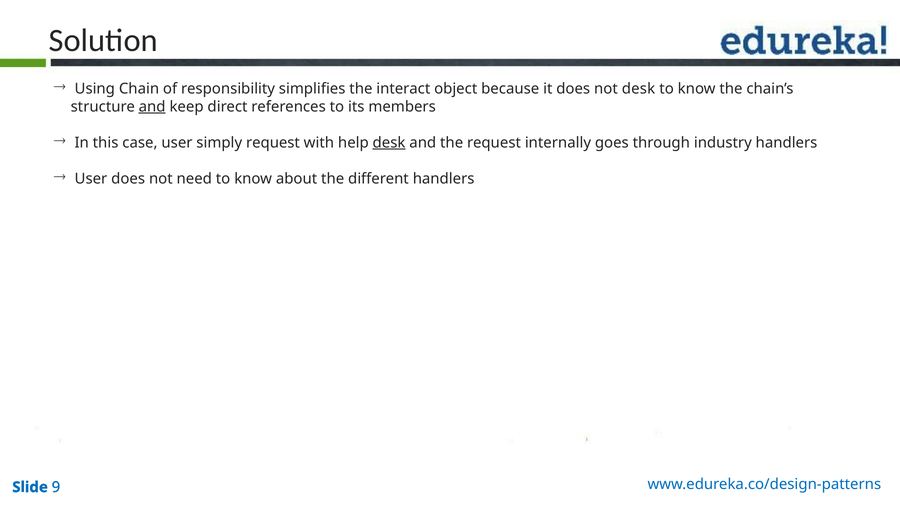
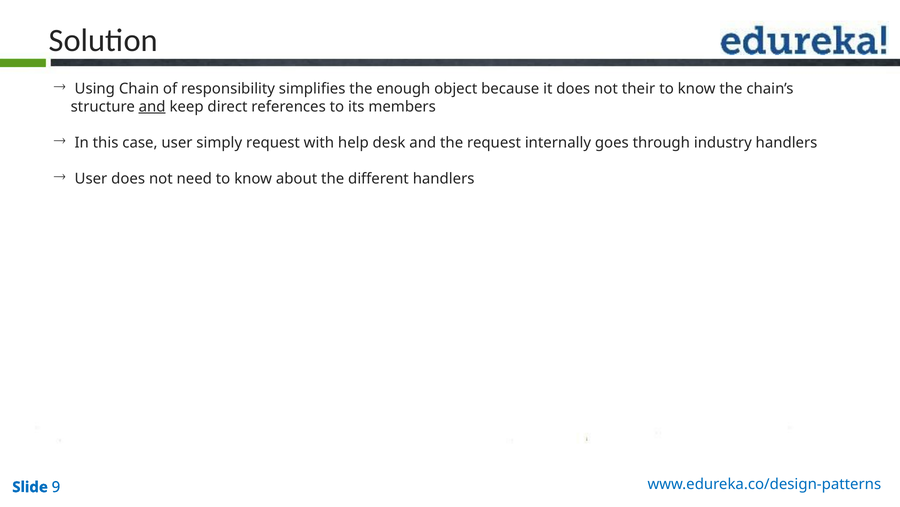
interact: interact -> enough (403, 89)
not desk: desk -> their (639, 89)
desk underline: present -> none (389, 143)
